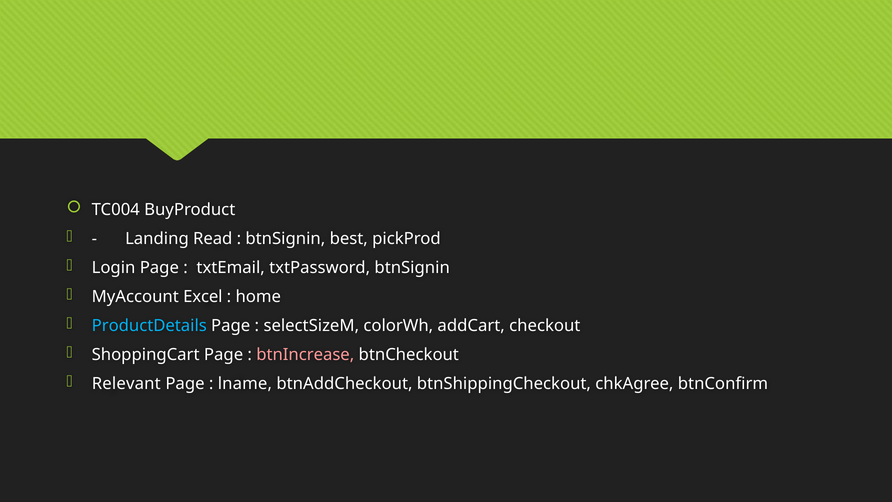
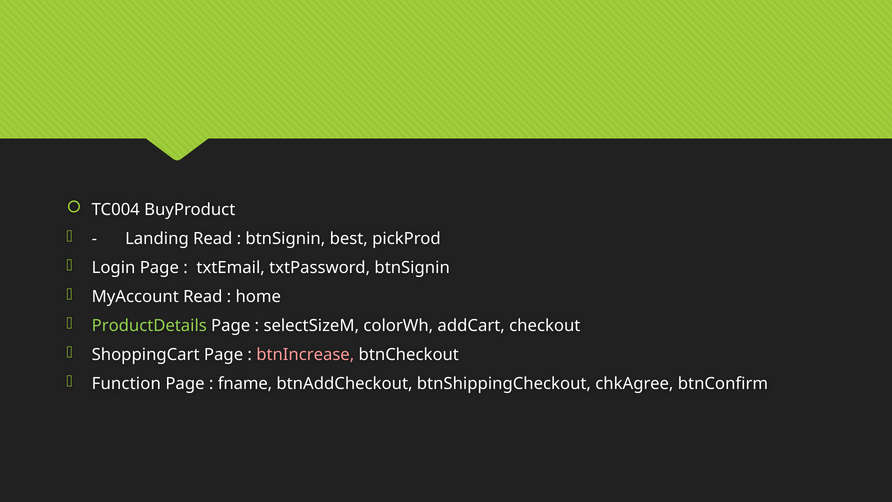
MyAccount Excel: Excel -> Read (203, 297)
ProductDetails colour: light blue -> light green (149, 326)
Relevant: Relevant -> Function (126, 384)
lname: lname -> fname (245, 384)
